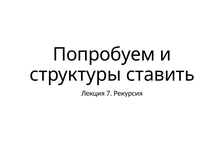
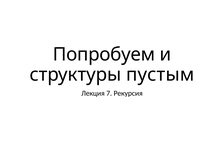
ставить: ставить -> пустым (160, 75)
